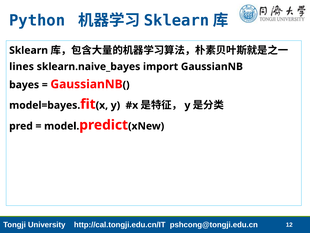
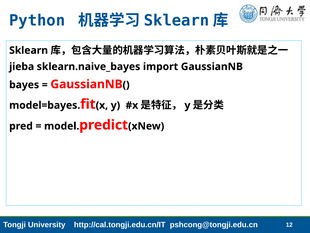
lines: lines -> jieba (22, 66)
